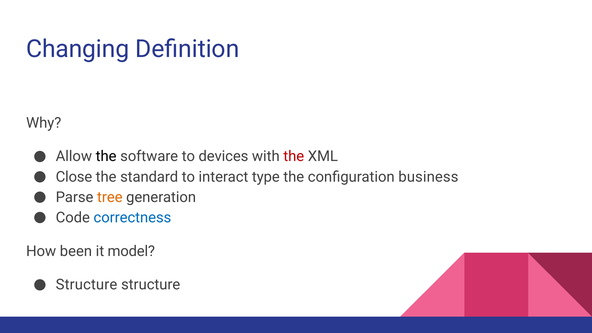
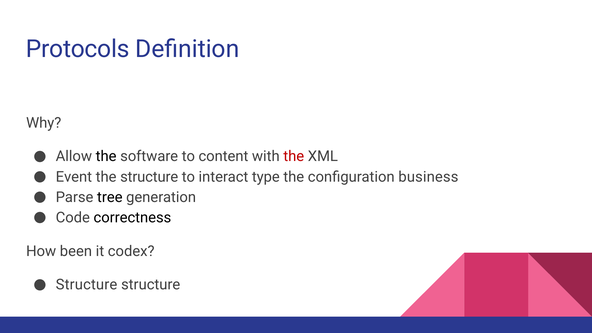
Changing: Changing -> Protocols (78, 49)
devices: devices -> content (223, 156)
Close: Close -> Event (74, 177)
the standard: standard -> structure (149, 177)
tree colour: orange -> black (110, 197)
correctness colour: blue -> black (132, 218)
model: model -> codex (131, 251)
